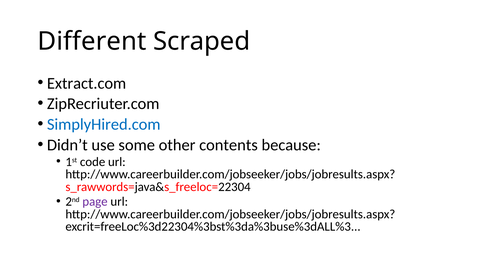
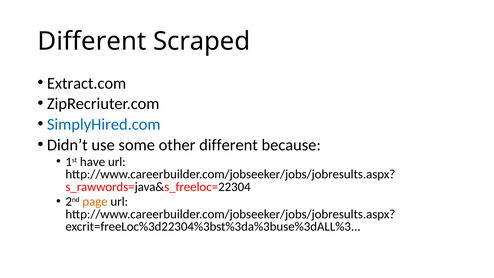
other contents: contents -> different (228, 145)
code: code -> have (93, 162)
page colour: purple -> orange (95, 202)
